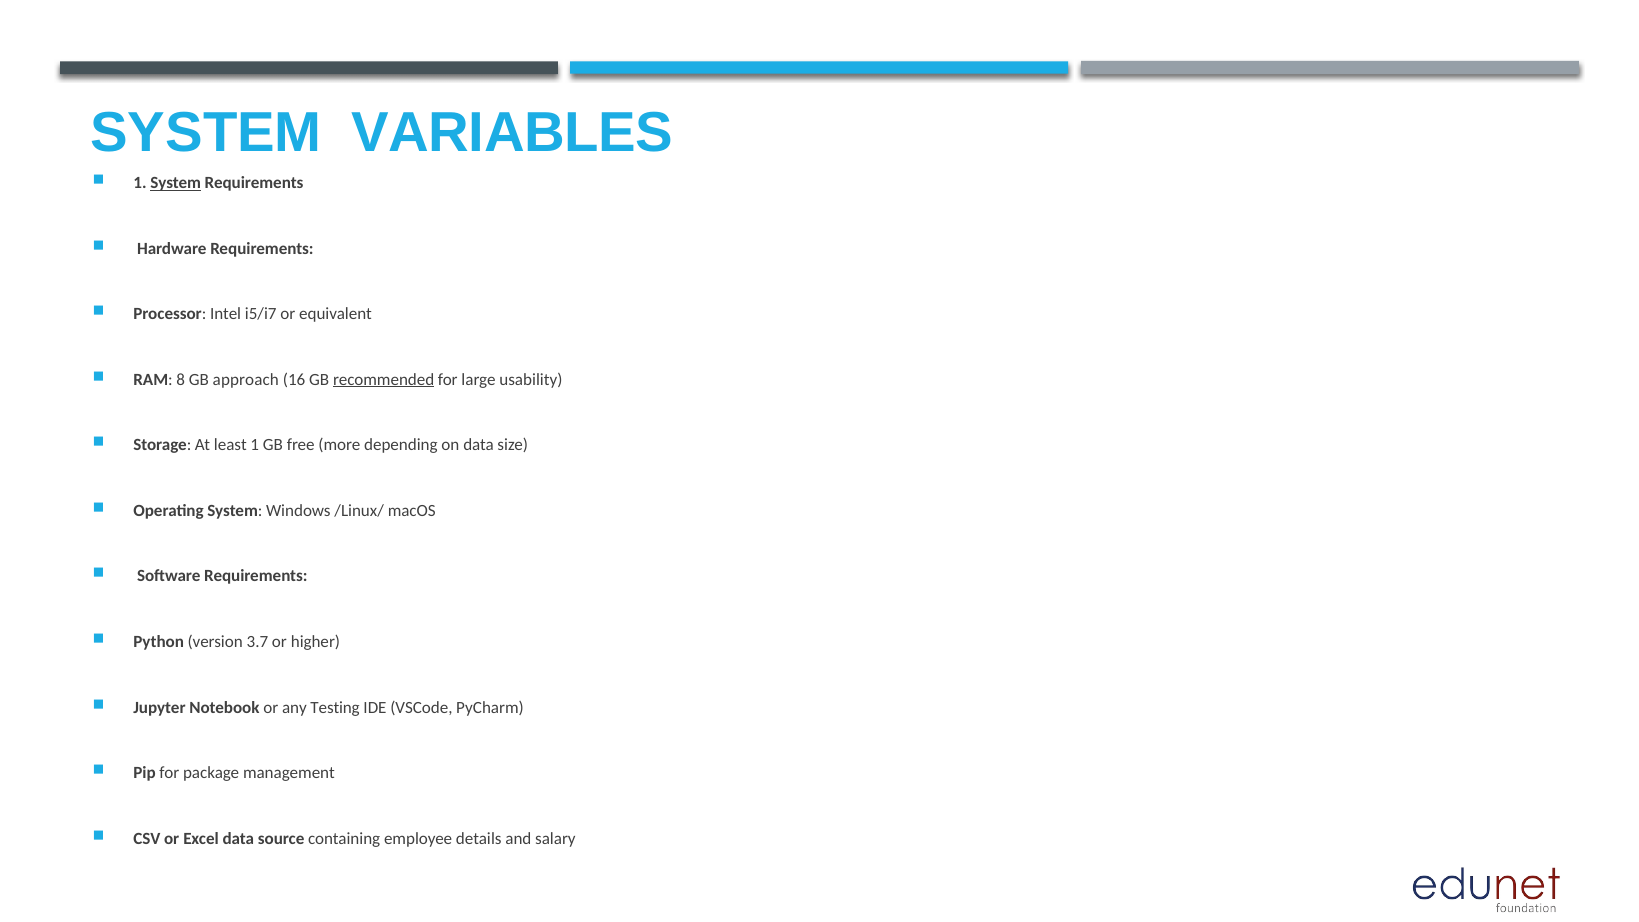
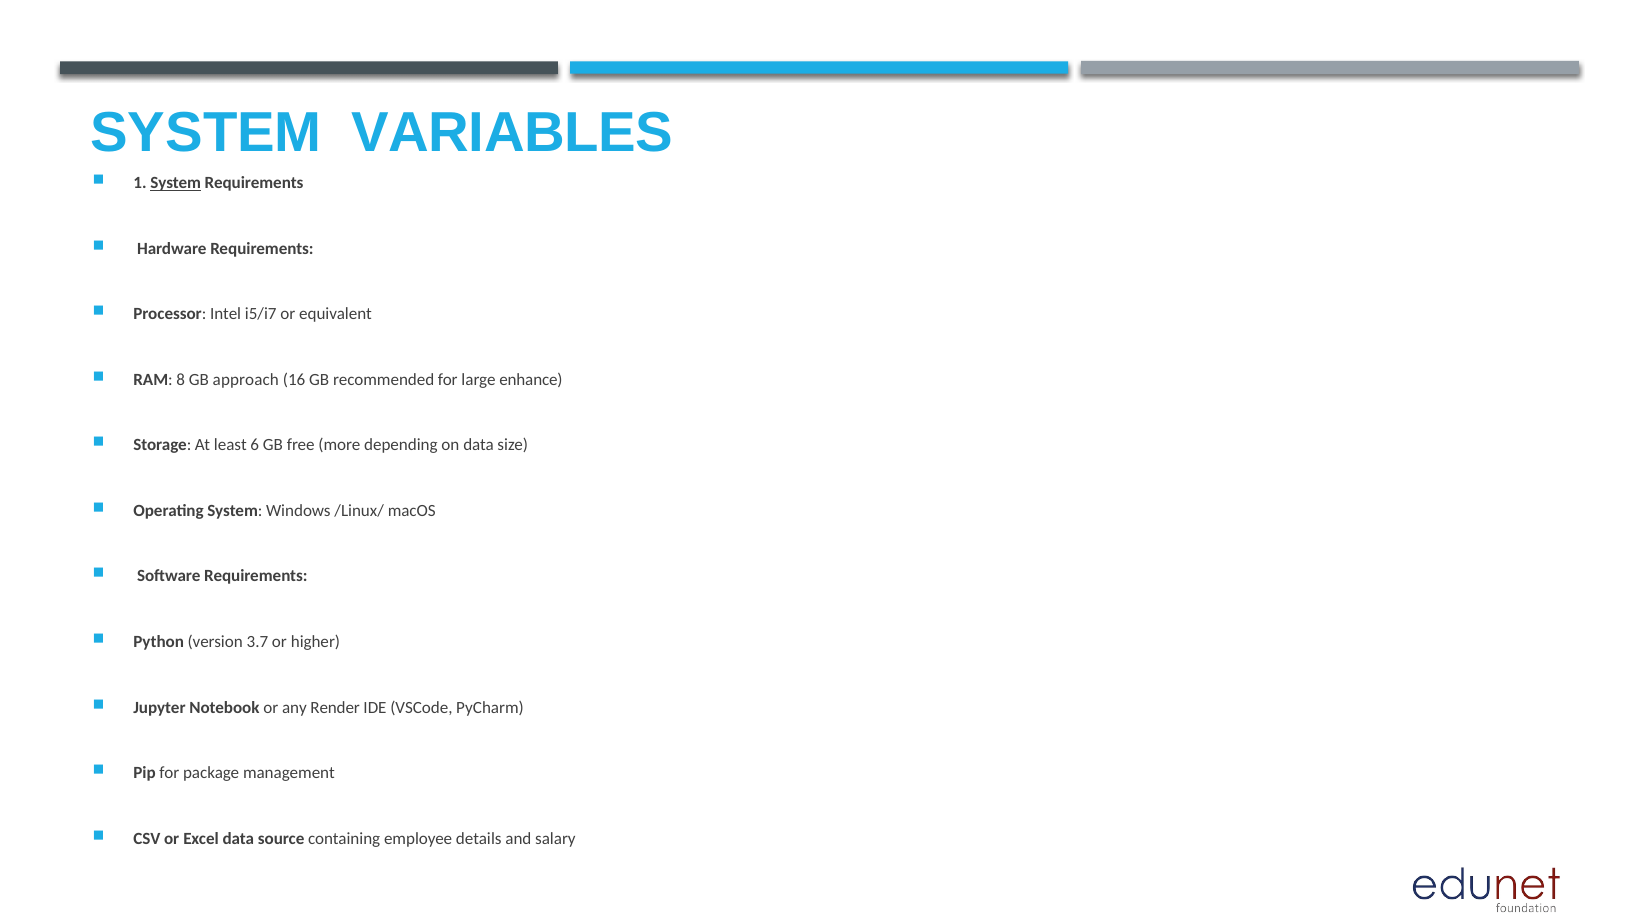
recommended underline: present -> none (384, 380)
usability: usability -> enhance (531, 380)
least 1: 1 -> 6 (255, 445)
Testing: Testing -> Render (335, 707)
